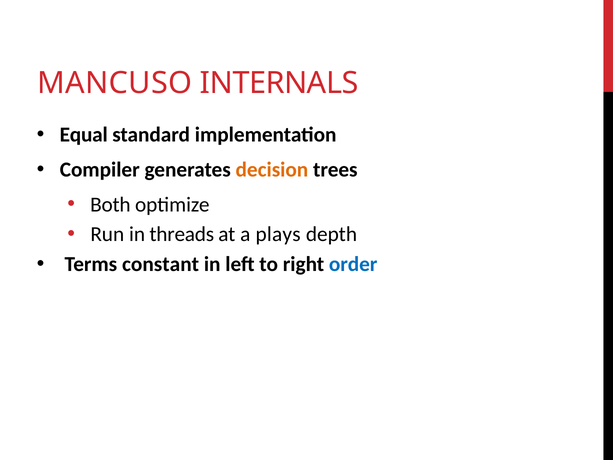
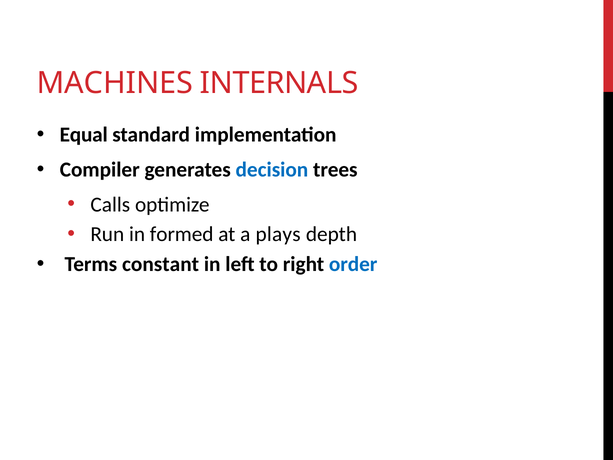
MANCUSO: MANCUSO -> MACHINES (115, 83)
decision colour: orange -> blue (272, 170)
Both: Both -> Calls (110, 205)
threads: threads -> formed (182, 234)
